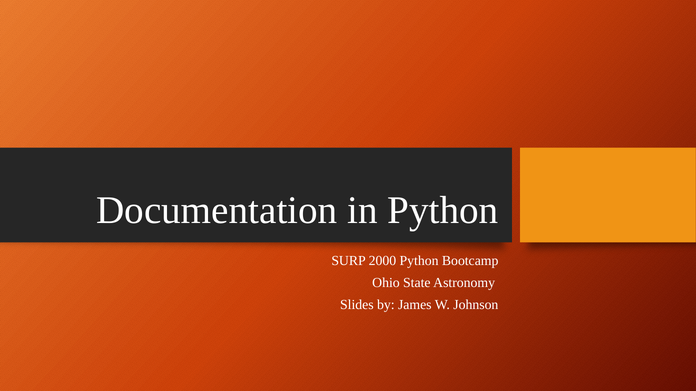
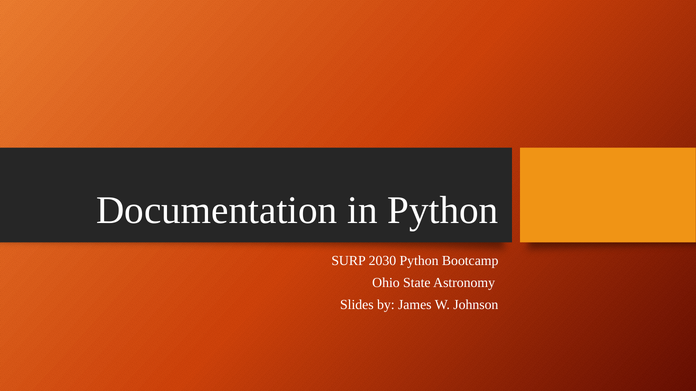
2000: 2000 -> 2030 (382, 261)
